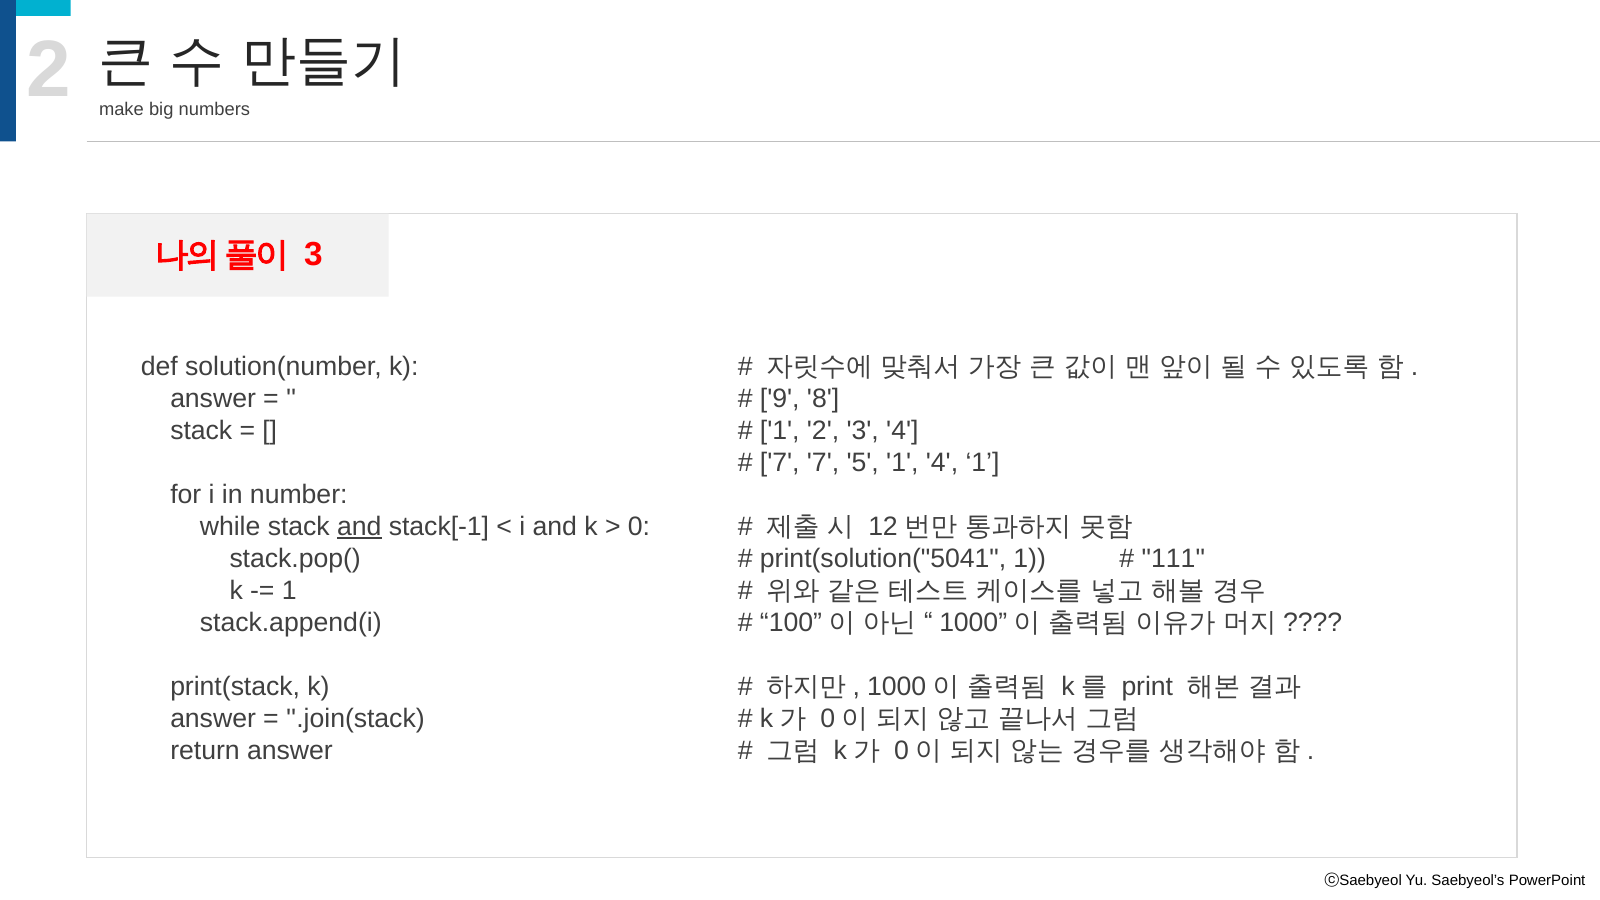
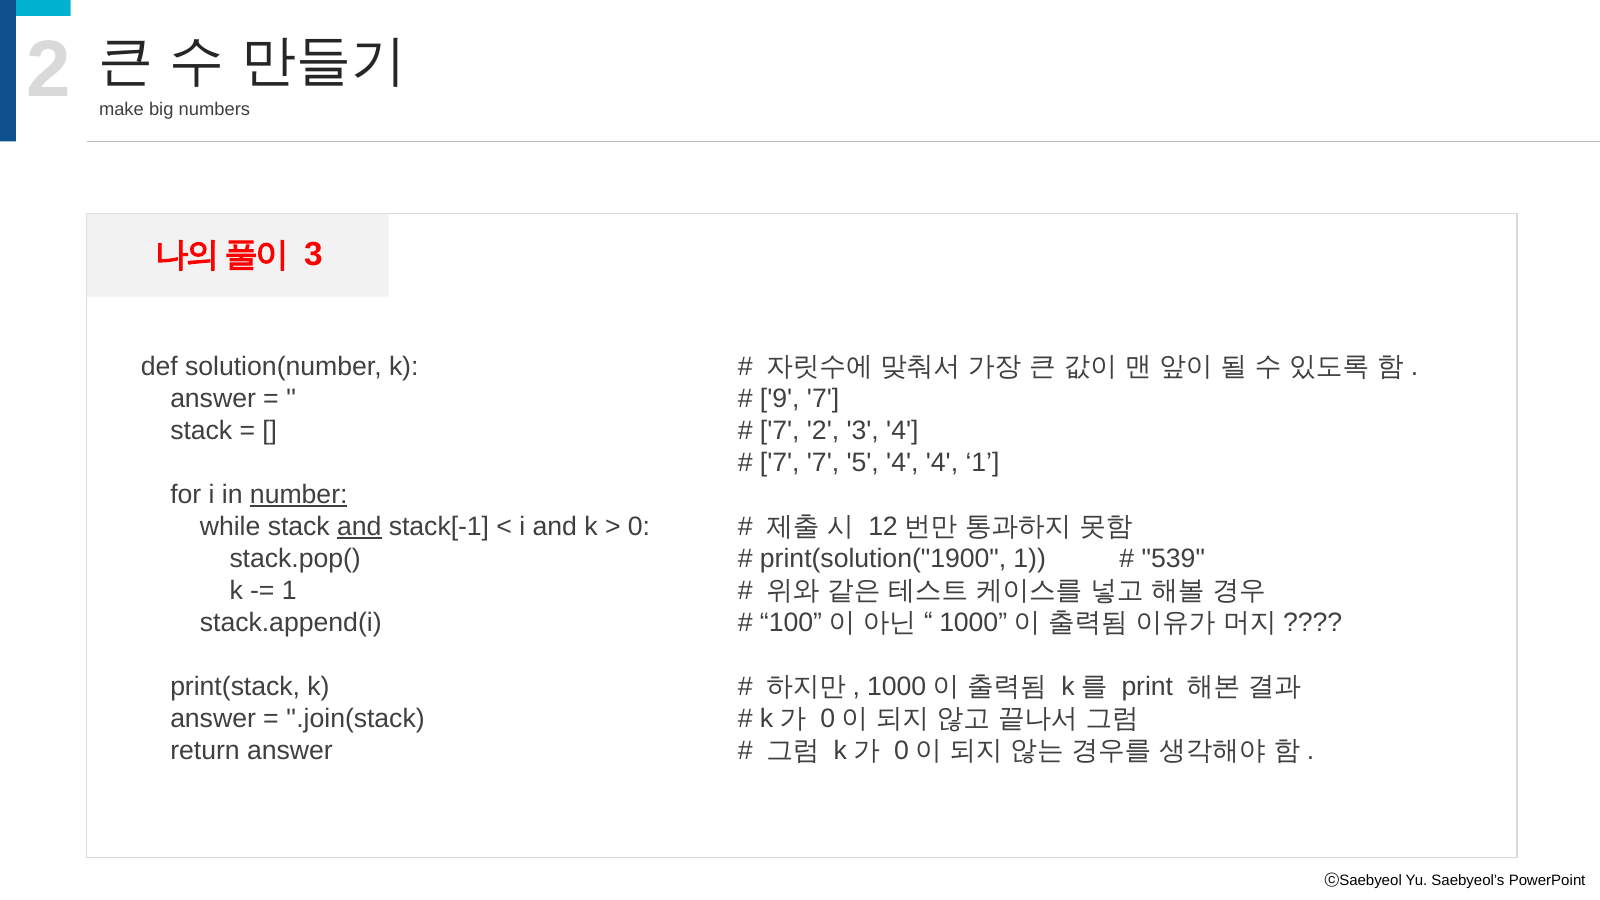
9 8: 8 -> 7 (823, 399)
1: 1 -> 7 (780, 431)
5 1: 1 -> 4 (902, 463)
number underline: none -> present (299, 495)
print(solution("5041: print(solution("5041 -> print(solution("1900 (883, 559)
111: 111 -> 539 (1173, 559)
